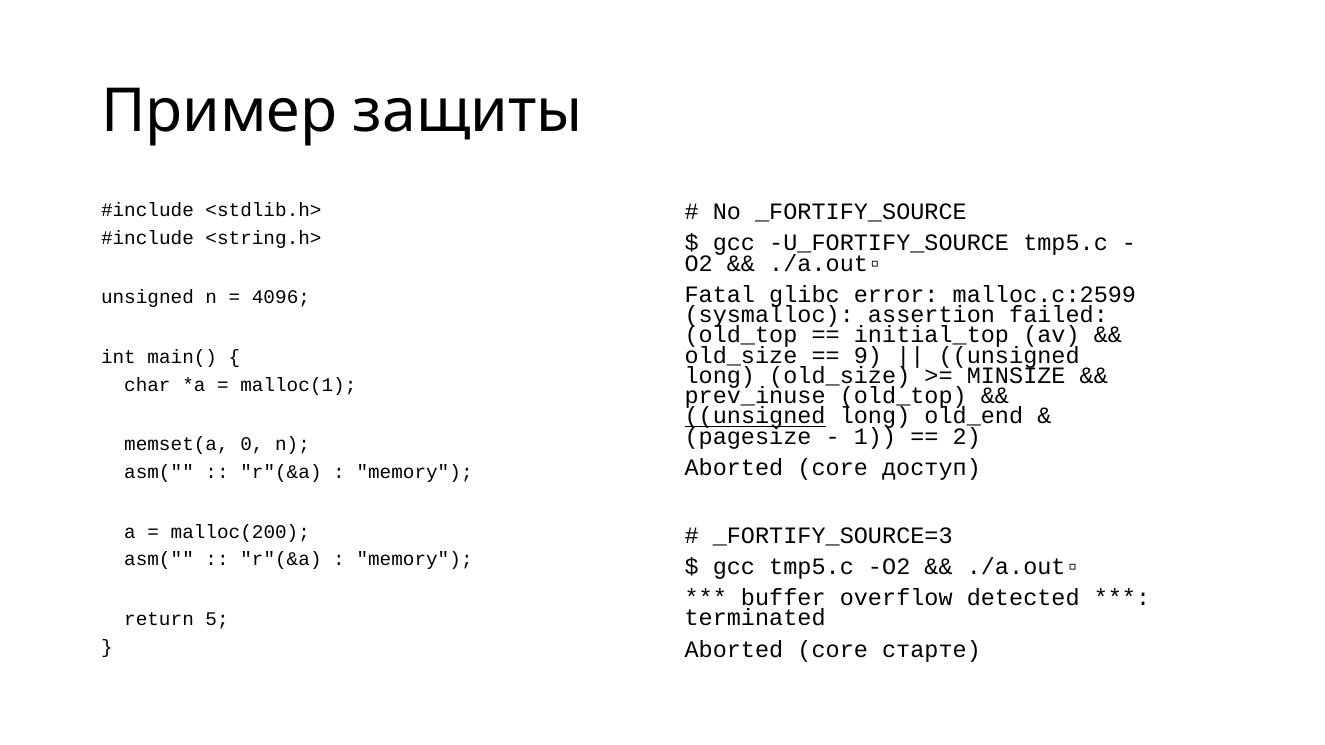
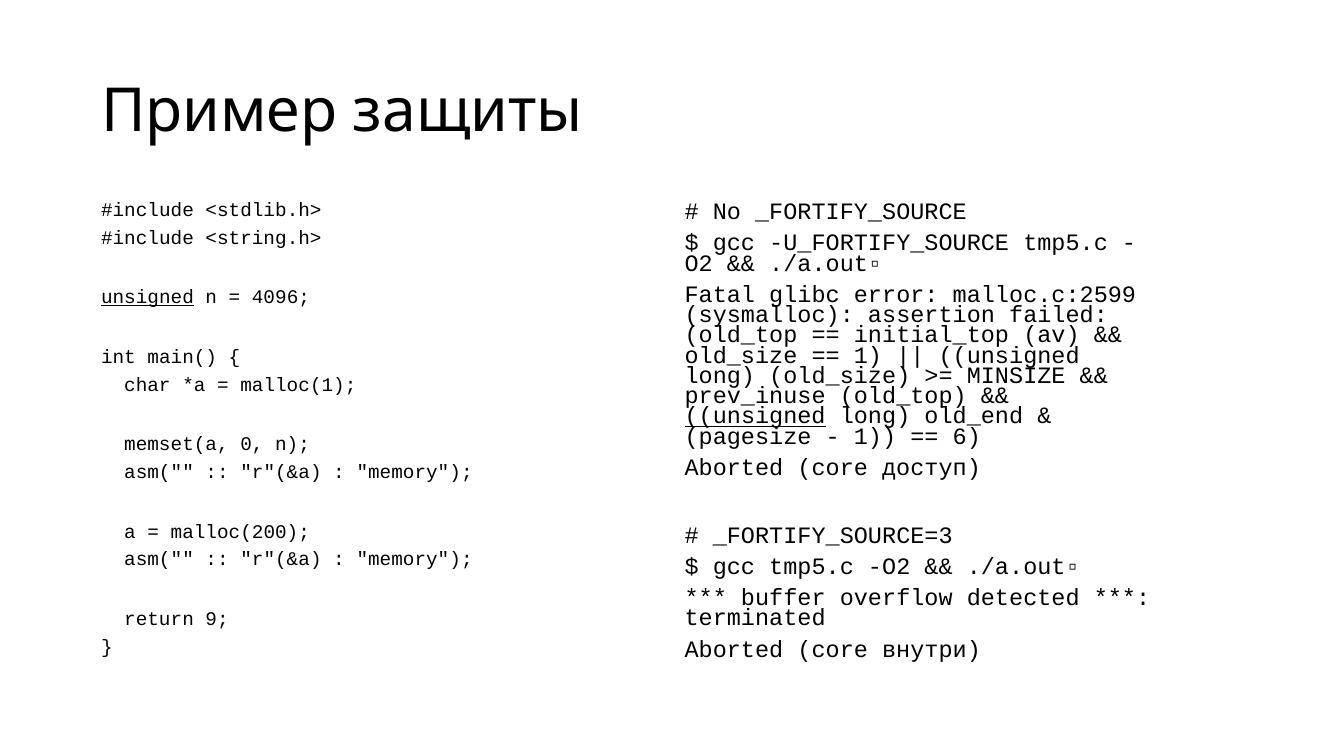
unsigned underline: none -> present (147, 298)
9: 9 -> 1 (868, 356)
2: 2 -> 6 (967, 437)
5: 5 -> 9 (217, 619)
старте: старте -> внутри (931, 650)
